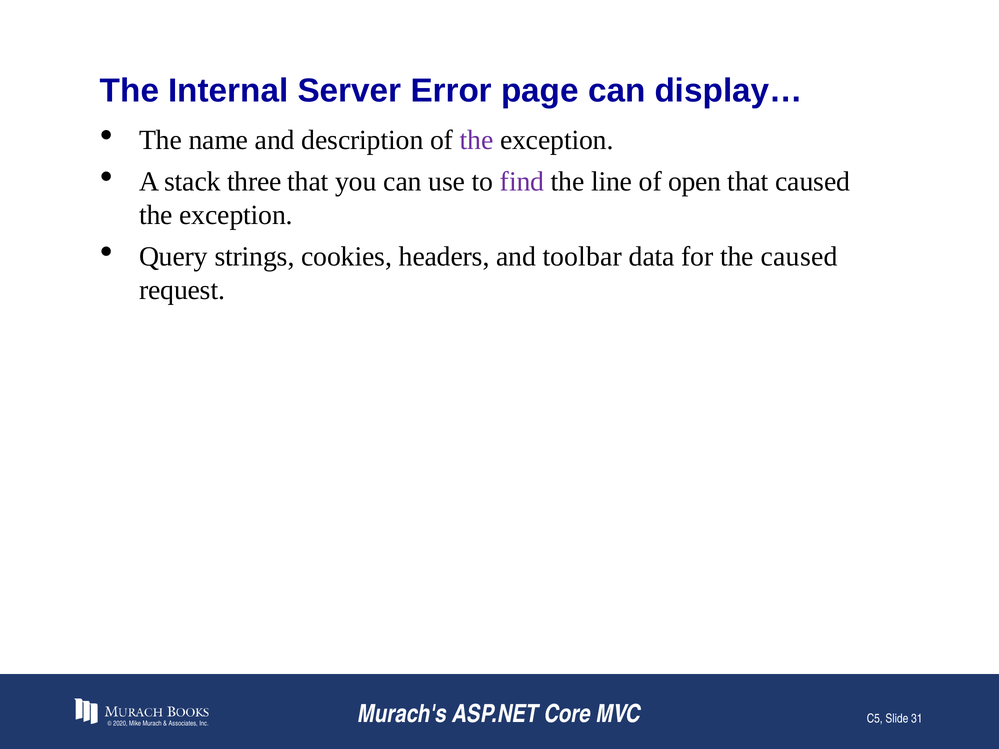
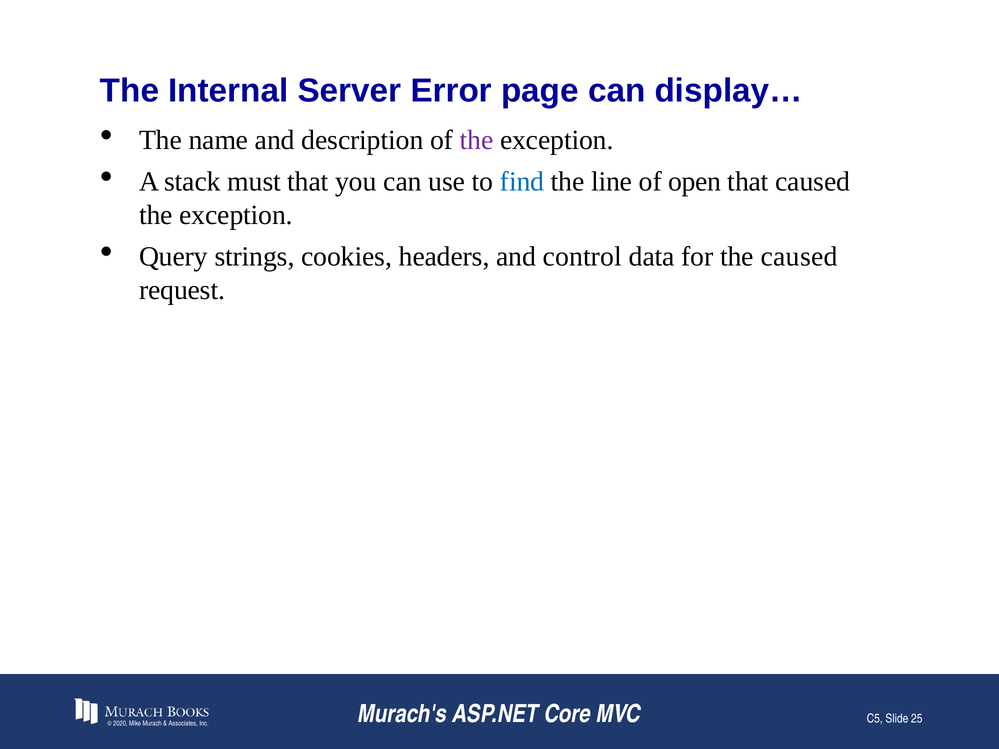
three: three -> must (254, 182)
find colour: purple -> blue (522, 182)
toolbar: toolbar -> control (582, 257)
31: 31 -> 25 (917, 719)
